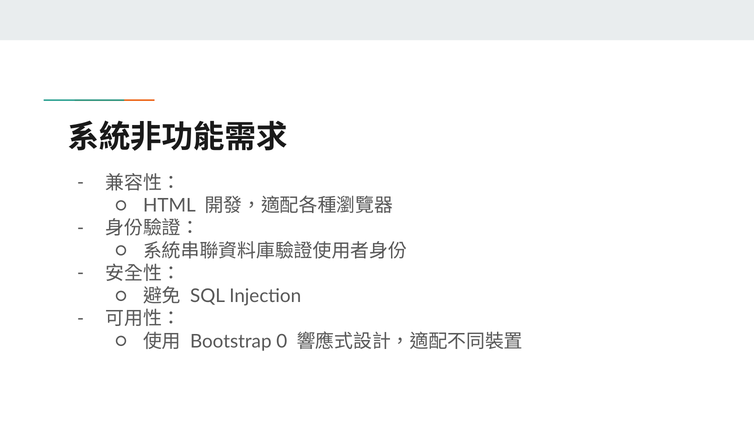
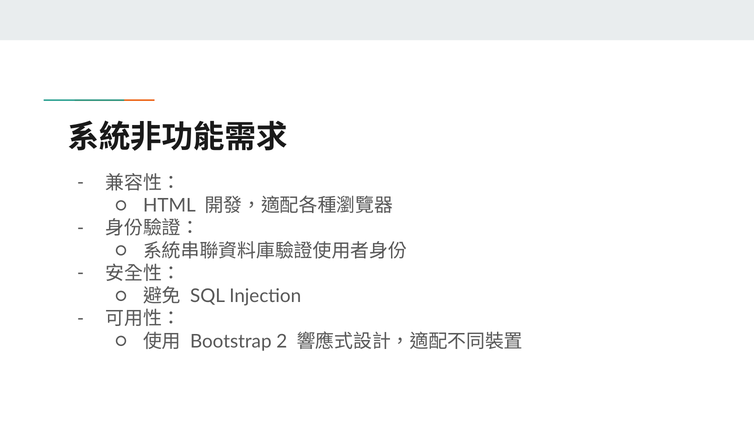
0: 0 -> 2 (282, 341)
